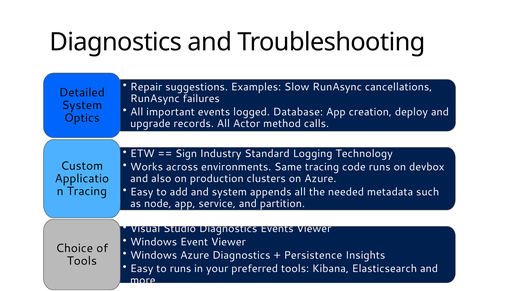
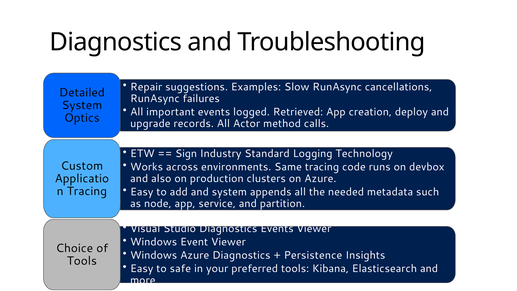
Database: Database -> Retrieved (298, 112)
to runs: runs -> safe (180, 268)
